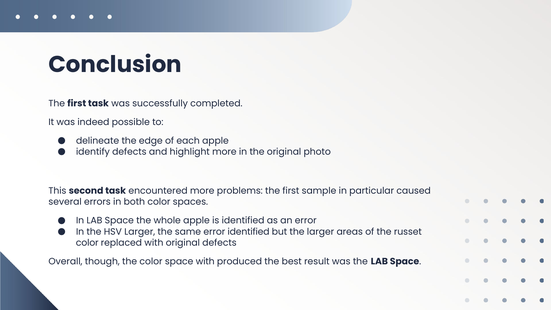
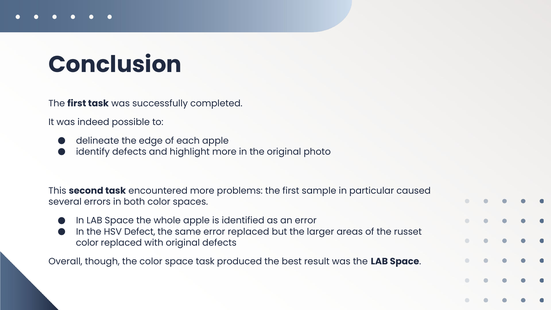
HSV Larger: Larger -> Defect (140, 232)
error identified: identified -> replaced (248, 232)
space with: with -> task (205, 261)
